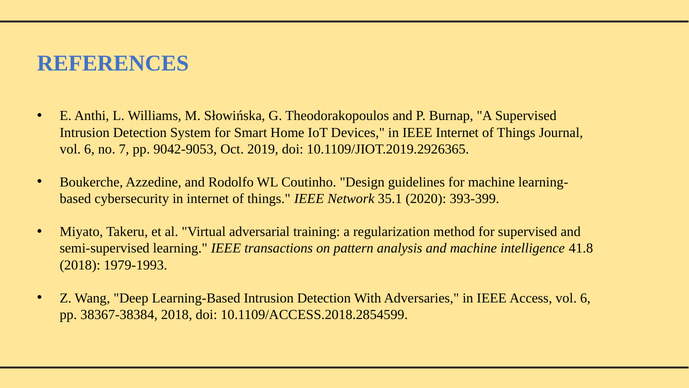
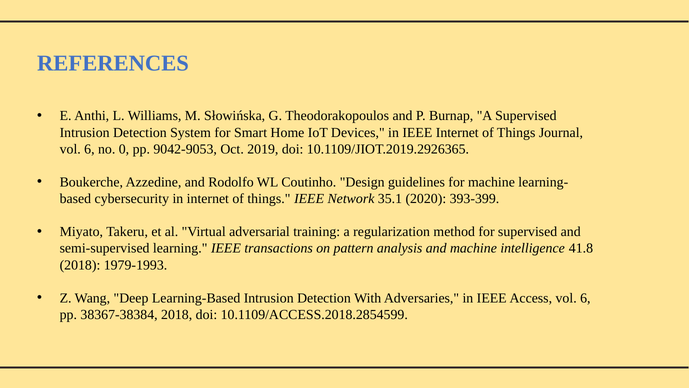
7: 7 -> 0 (124, 149)
